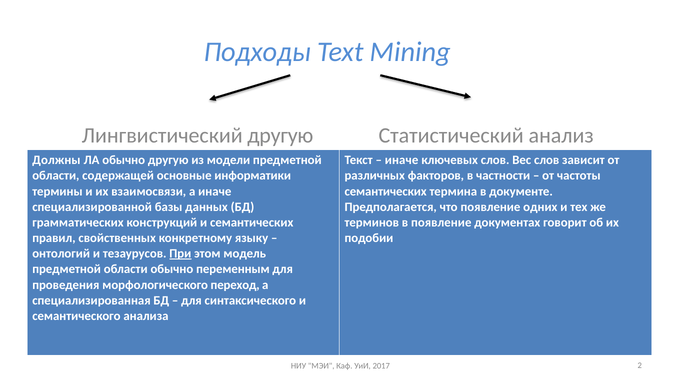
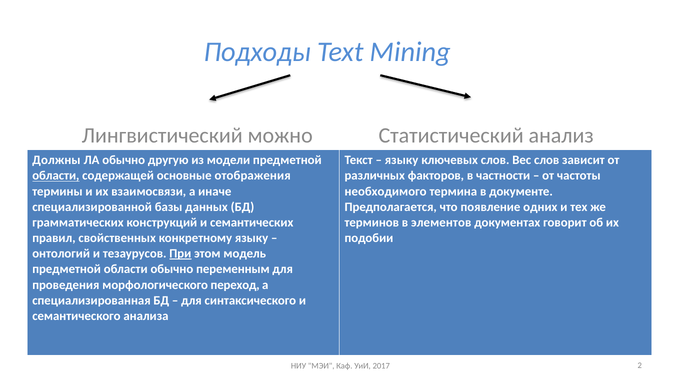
Лингвистический другую: другую -> можно (280, 135)
иначе: иначе -> языку (402, 160)
области underline: none -> present (56, 176)
информатики: информатики -> отображения (253, 176)
семантических: семантических -> необходимого (386, 191)
в появление: появление -> элементов (441, 223)
